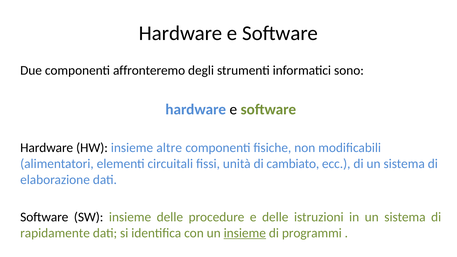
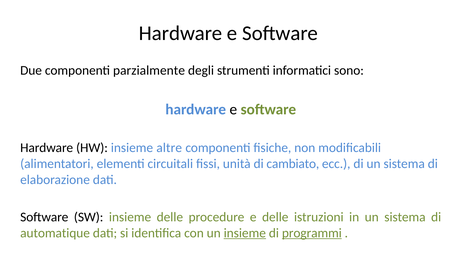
affronteremo: affronteremo -> parzialmente (149, 71)
rapidamente: rapidamente -> automatique (55, 233)
programmi underline: none -> present (312, 233)
